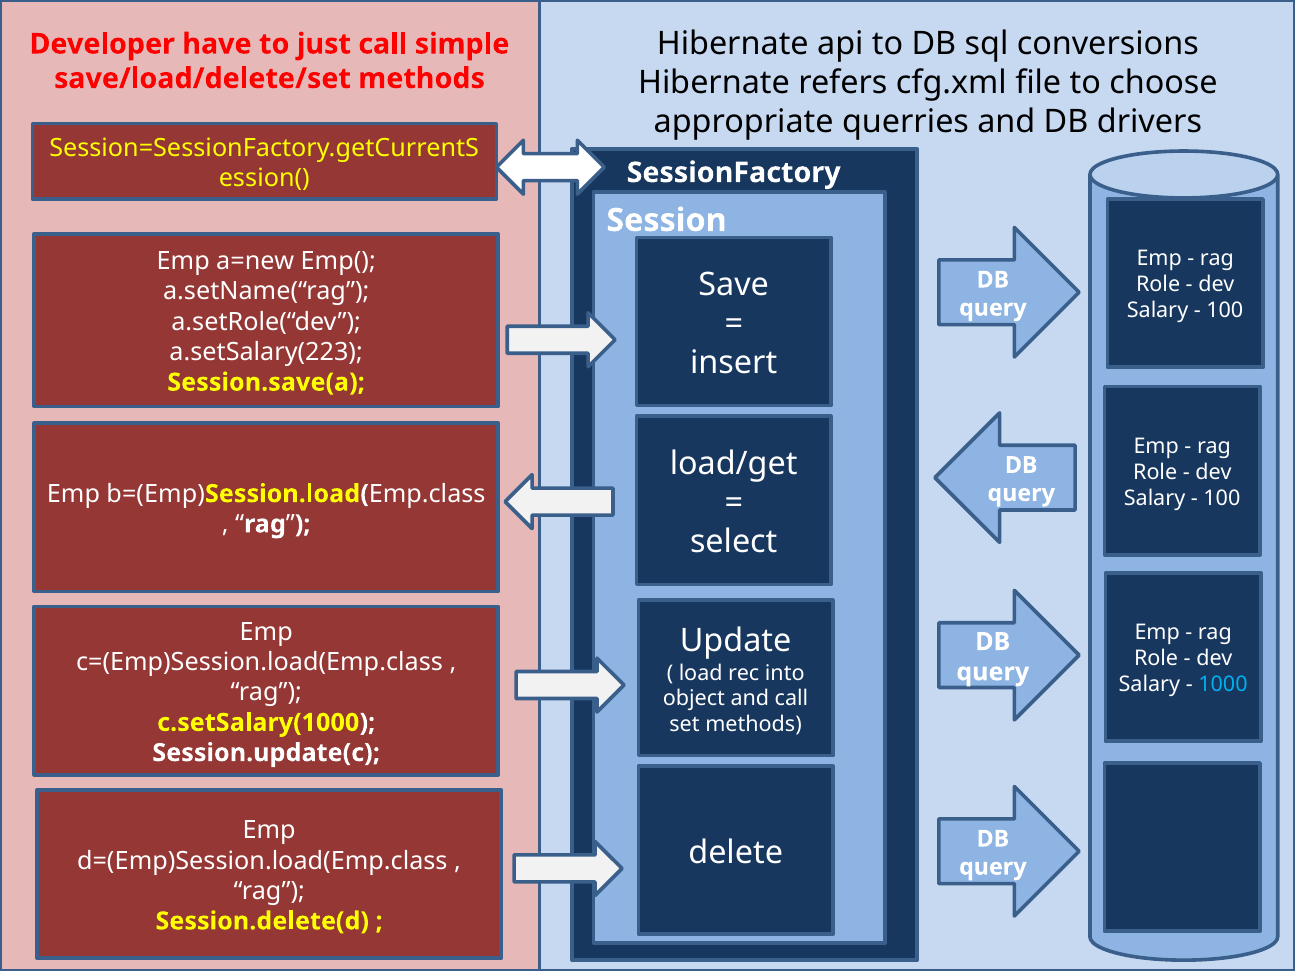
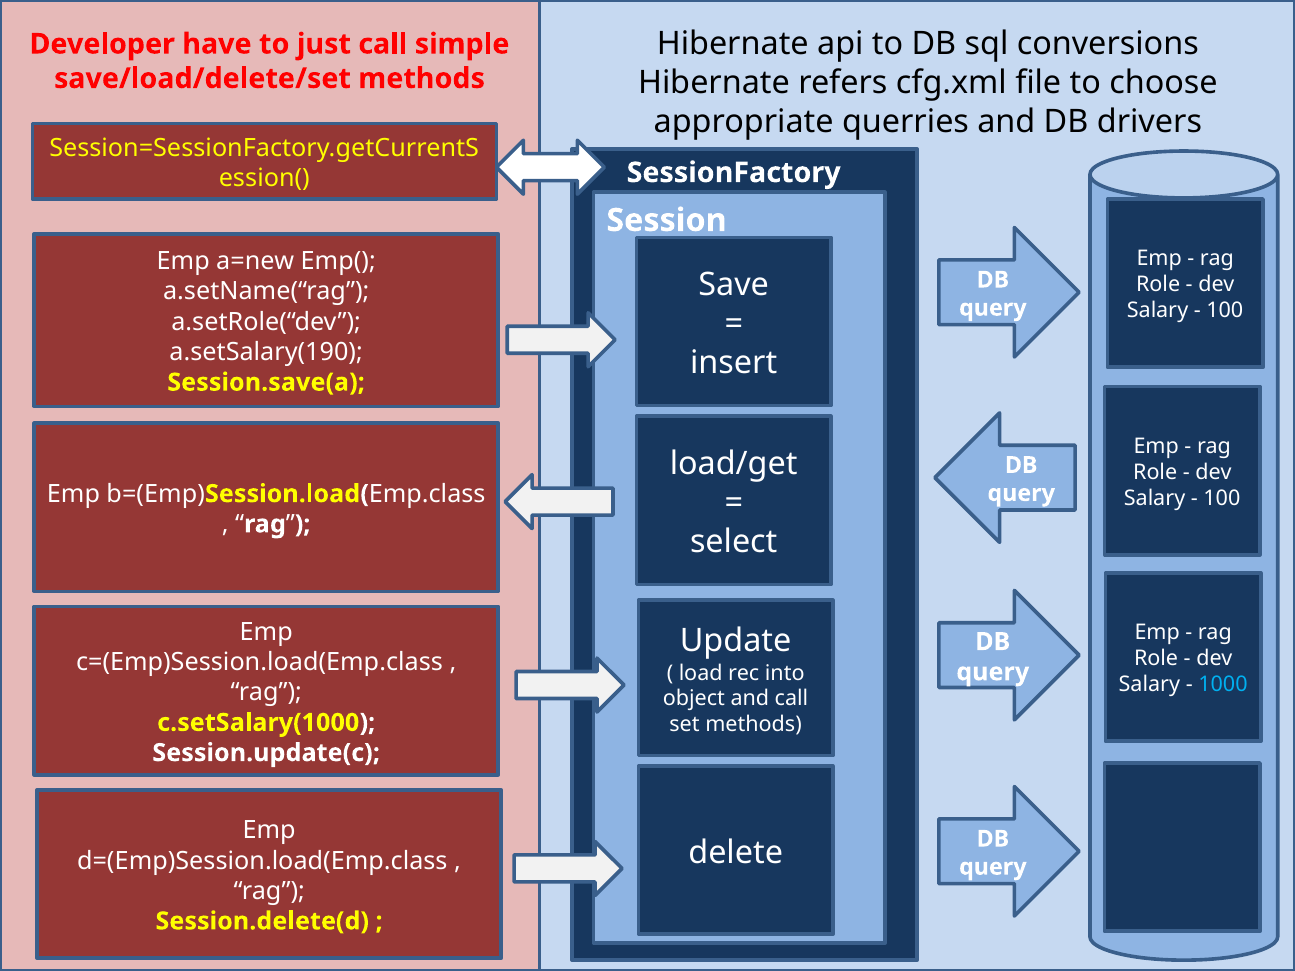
a.setSalary(223: a.setSalary(223 -> a.setSalary(190 (266, 352)
